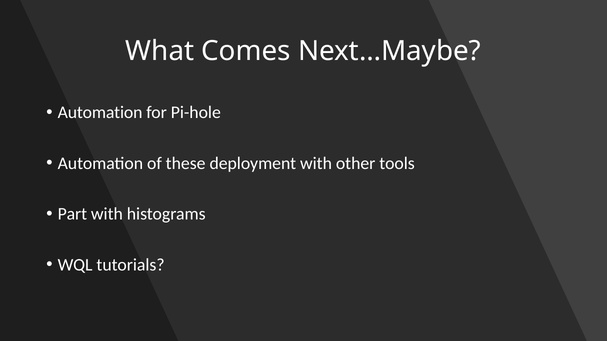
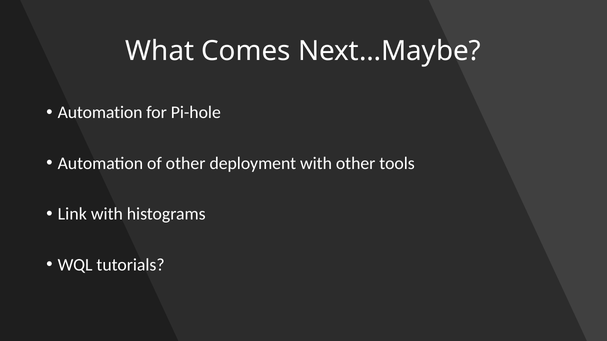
of these: these -> other (186, 164)
Part: Part -> Link (72, 214)
